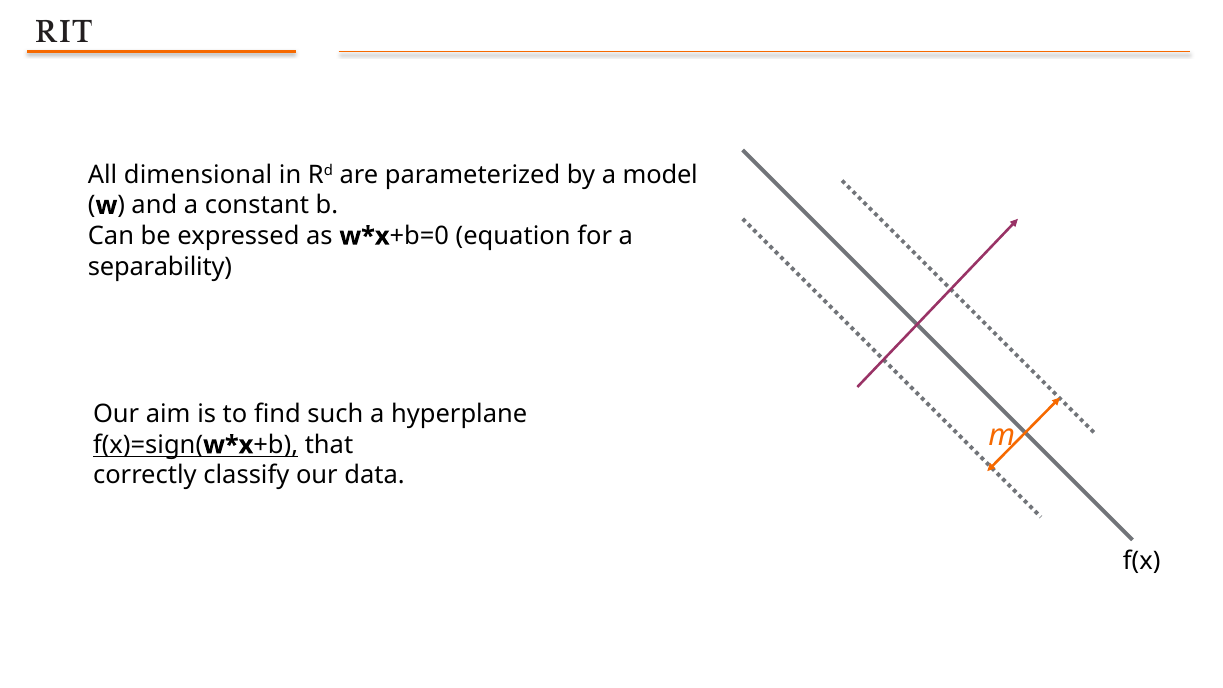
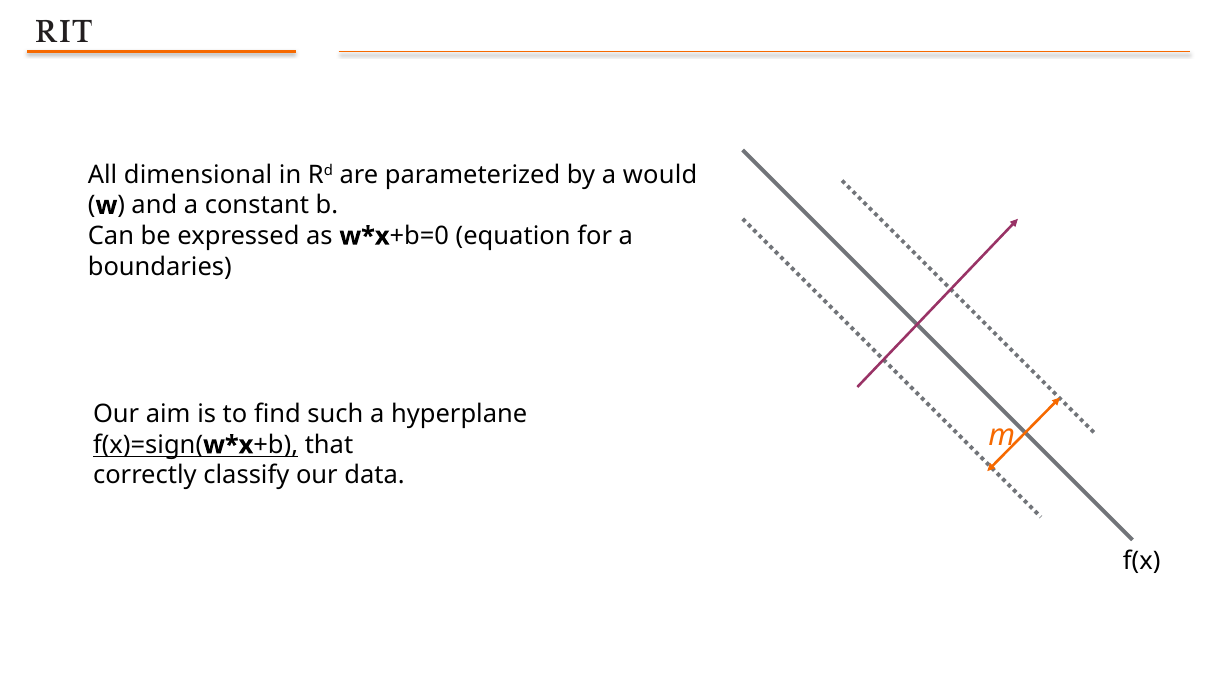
model: model -> would (660, 175)
separability: separability -> boundaries (160, 267)
